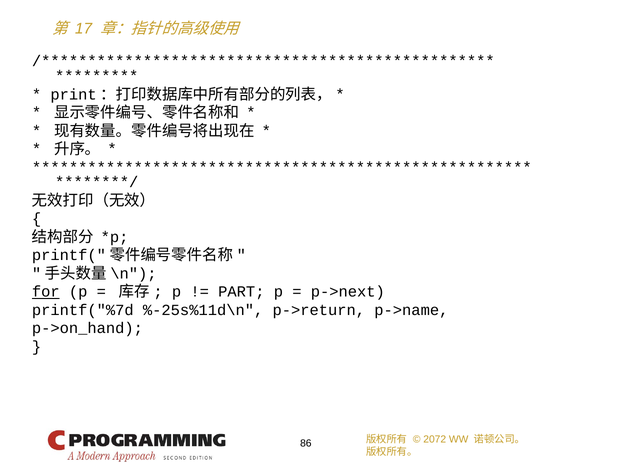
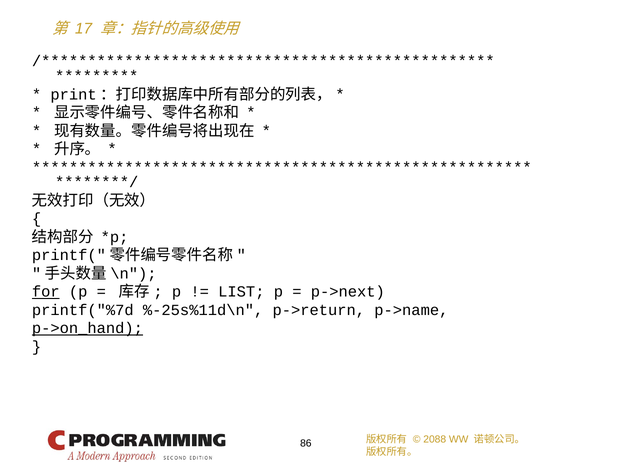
PART: PART -> LIST (241, 292)
p->on_hand underline: none -> present (87, 328)
2072: 2072 -> 2088 (435, 439)
